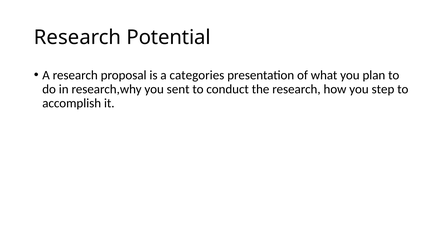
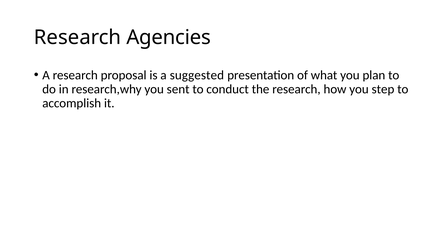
Potential: Potential -> Agencies (169, 37)
categories: categories -> suggested (197, 75)
